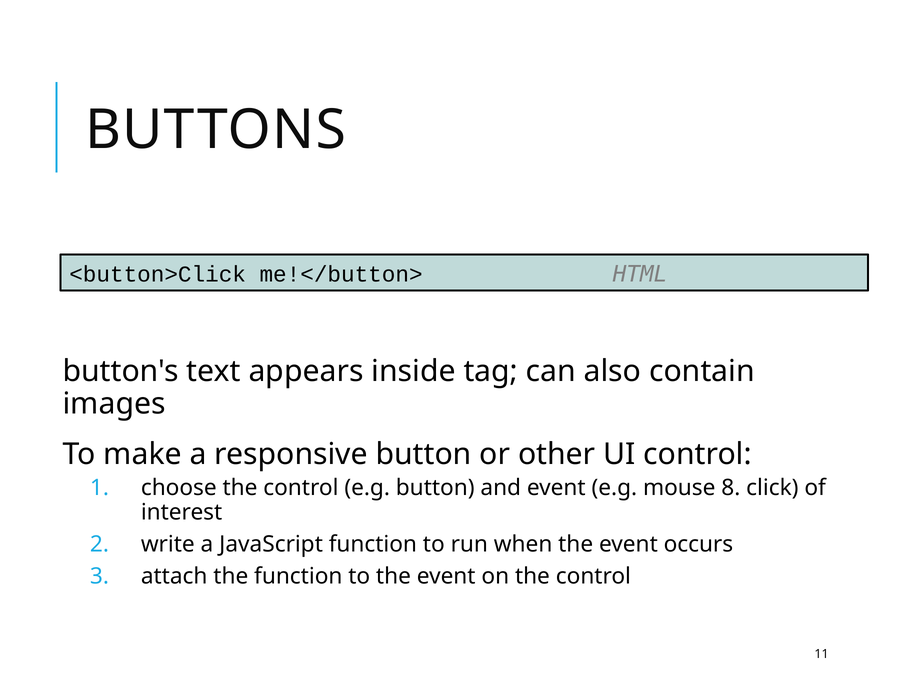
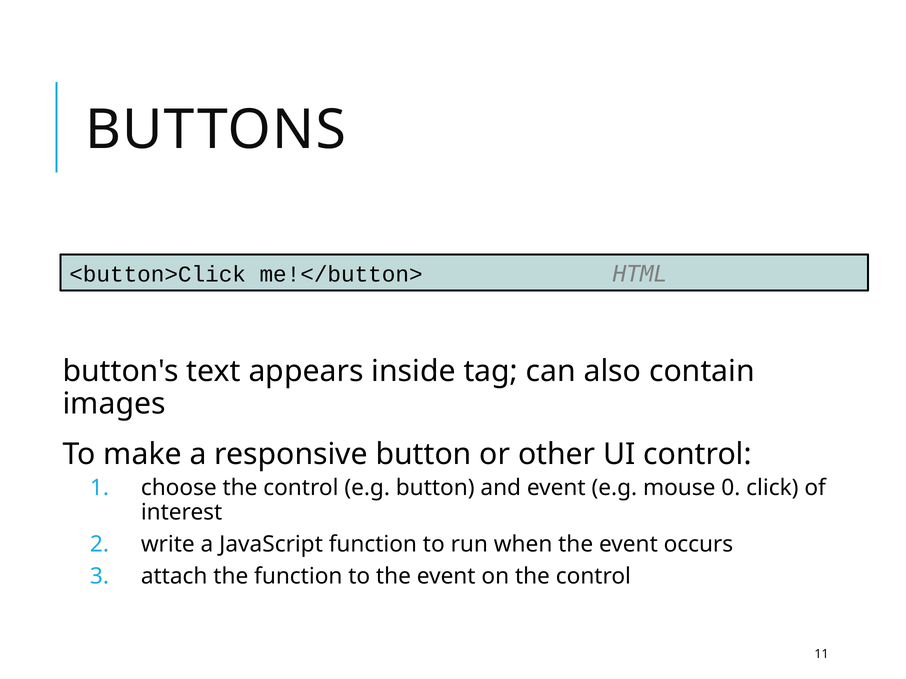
8: 8 -> 0 (731, 488)
